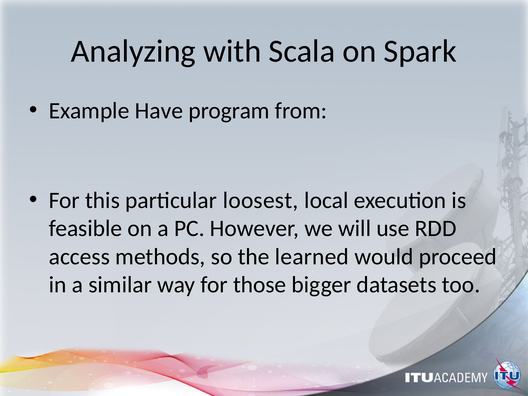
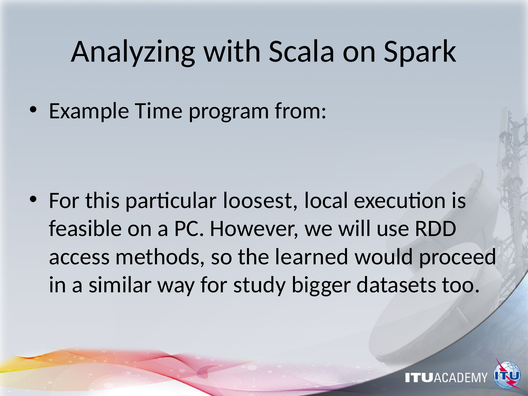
Have: Have -> Time (159, 111)
those: those -> study (260, 285)
